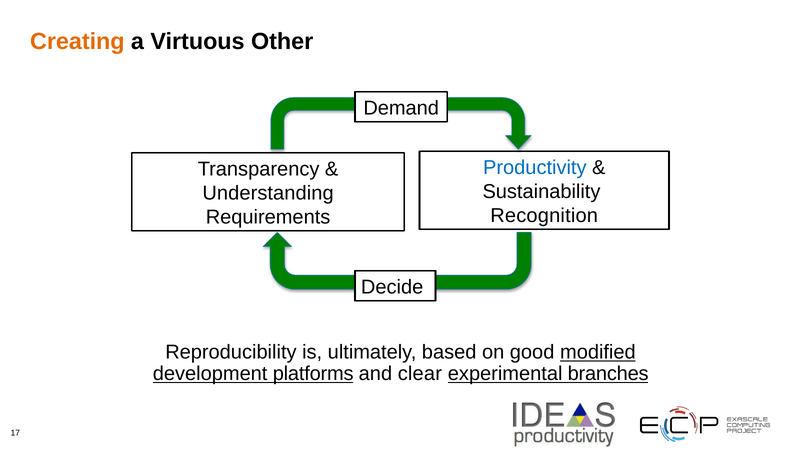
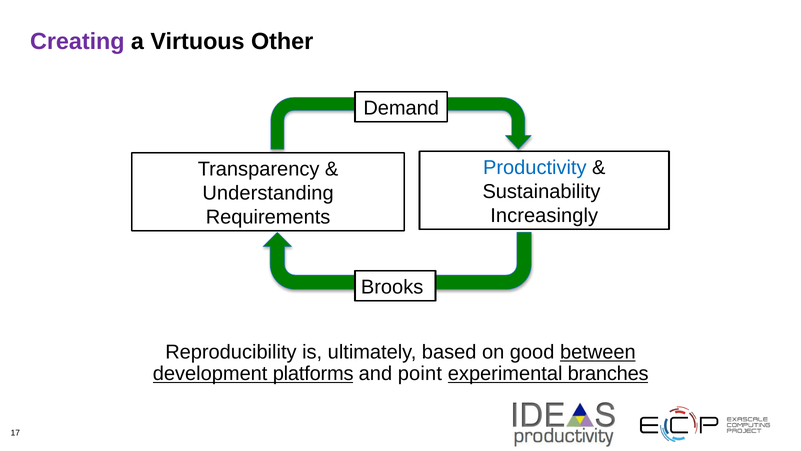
Creating colour: orange -> purple (77, 41)
Recognition: Recognition -> Increasingly (544, 216)
Decide: Decide -> Brooks (392, 287)
modified: modified -> between (598, 352)
clear: clear -> point (420, 374)
